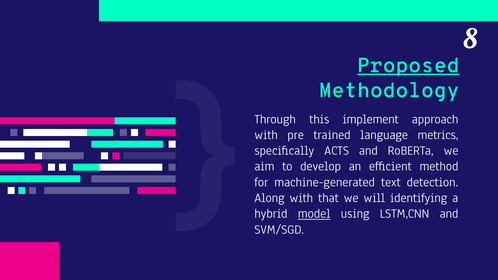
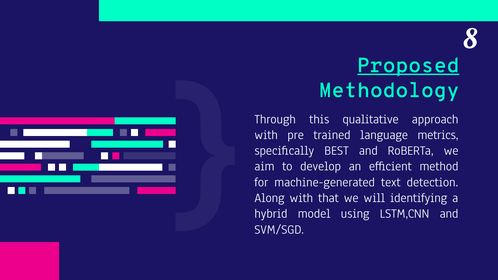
implement: implement -> qualitative (371, 119)
ACTS: ACTS -> BEST (337, 151)
model underline: present -> none (314, 214)
